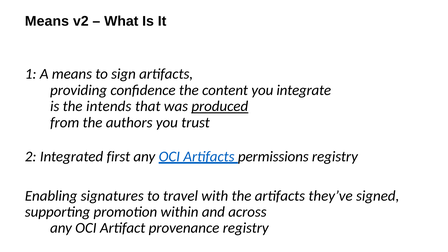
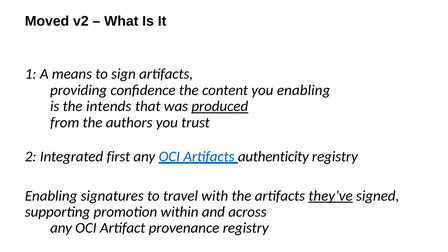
Means: Means -> Moved (47, 21)
you integrate: integrate -> enabling (304, 90)
permissions: permissions -> authenticity (273, 156)
they’ve underline: none -> present (331, 196)
